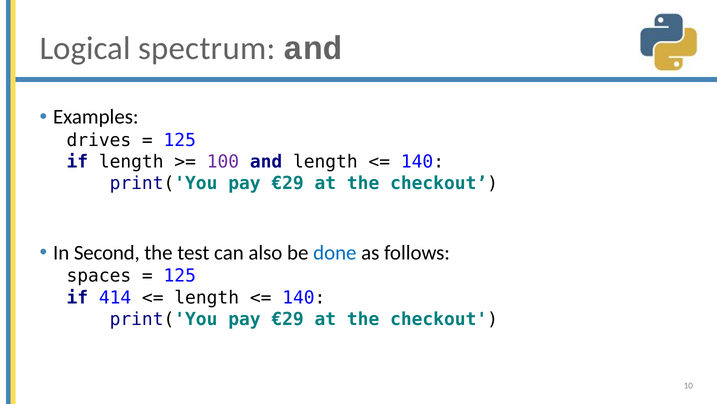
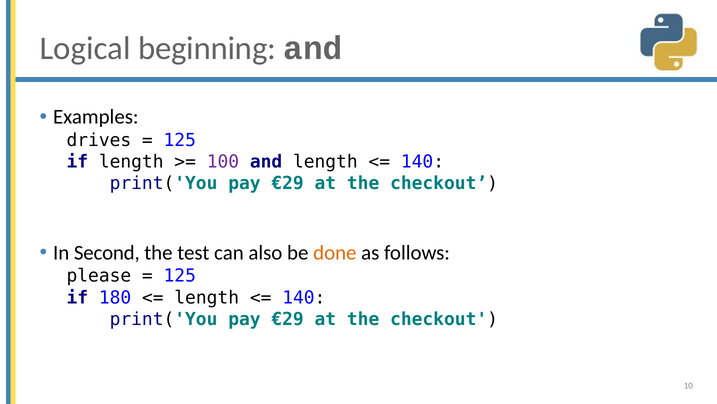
spectrum: spectrum -> beginning (207, 48)
done colour: blue -> orange (335, 252)
spaces: spaces -> please (99, 276)
414: 414 -> 180 (115, 297)
